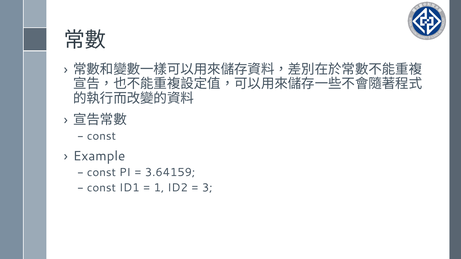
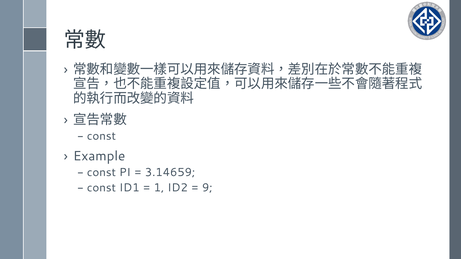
3.64159: 3.64159 -> 3.14659 (170, 173)
3: 3 -> 9 (207, 188)
